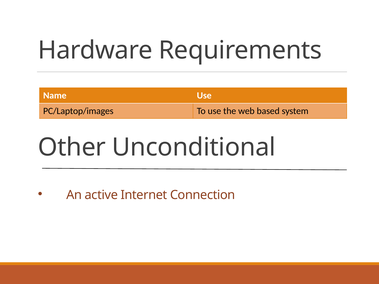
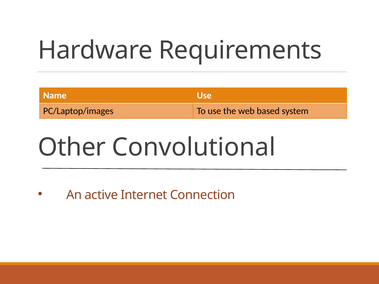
Unconditional: Unconditional -> Convolutional (194, 148)
